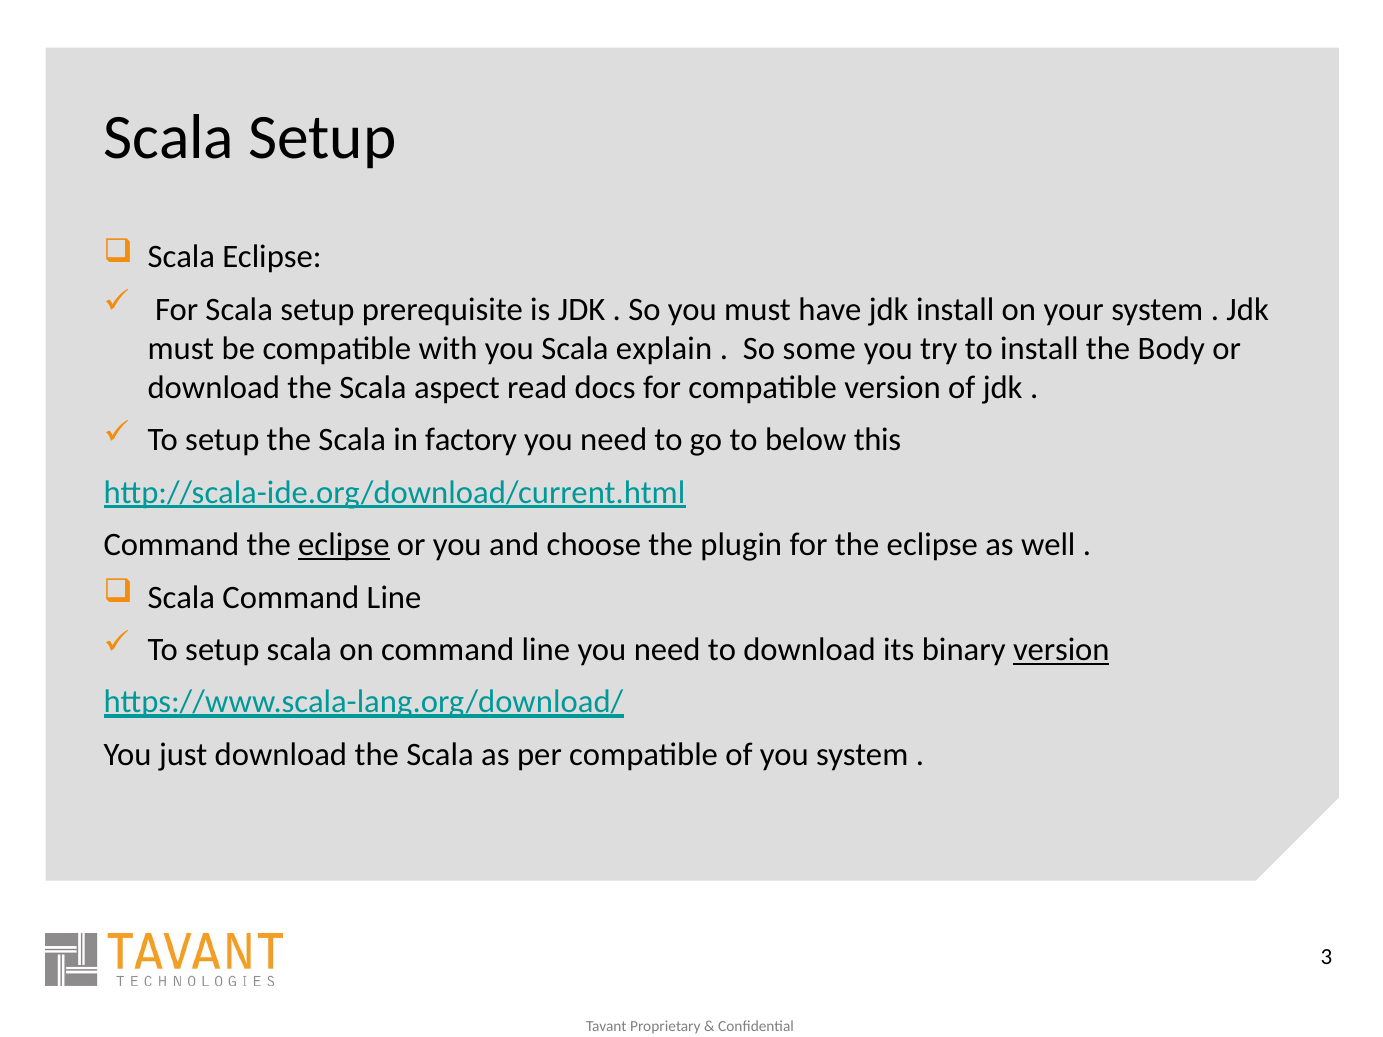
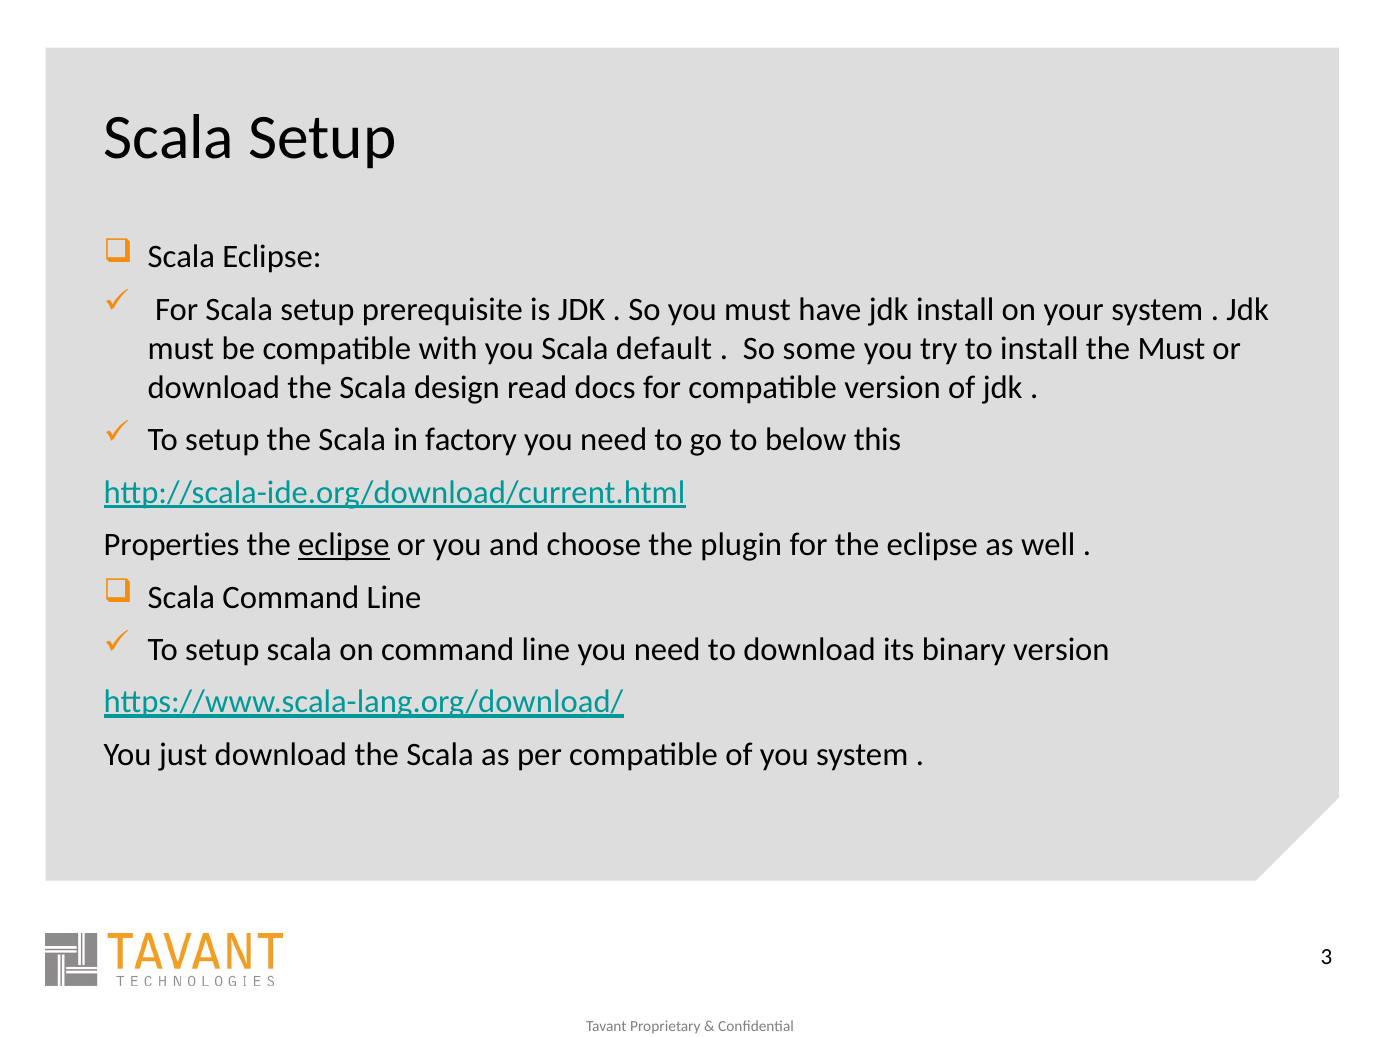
explain: explain -> default (664, 349)
the Body: Body -> Must (1172, 349)
aspect: aspect -> design (457, 388)
Command: Command -> Properties (172, 545)
version underline: present -> none (1061, 650)
